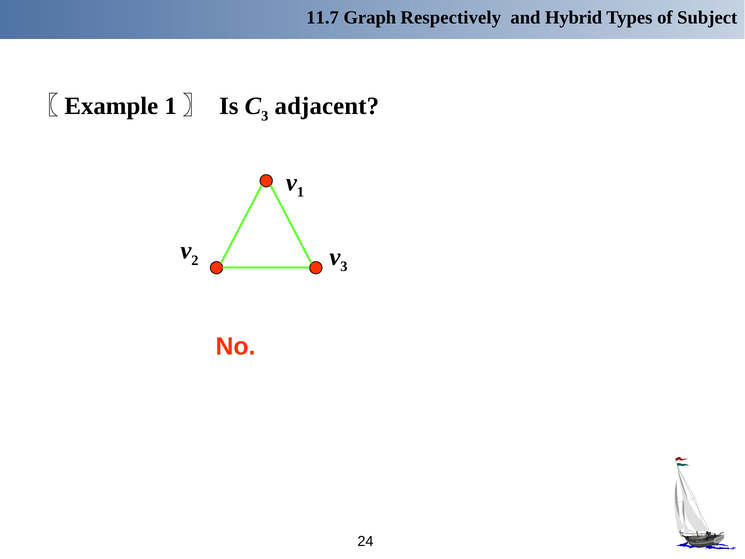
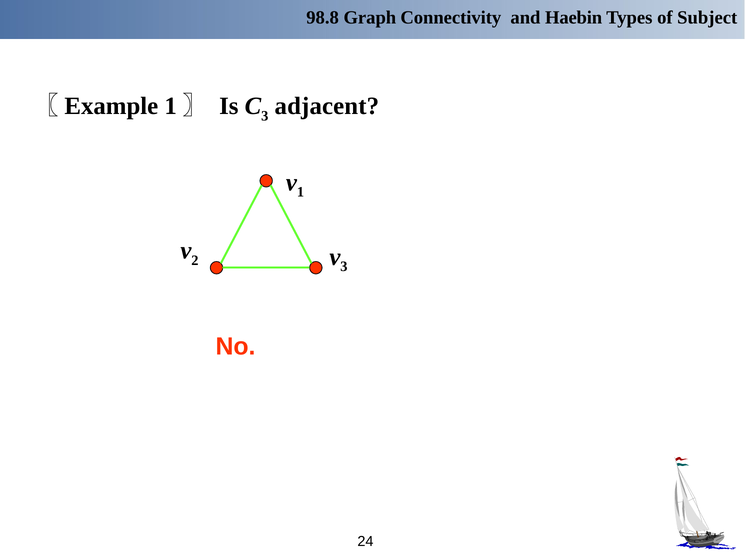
11.7: 11.7 -> 98.8 (323, 17)
Respectively: Respectively -> Connectivity (451, 17)
Hybrid: Hybrid -> Haebin (574, 17)
